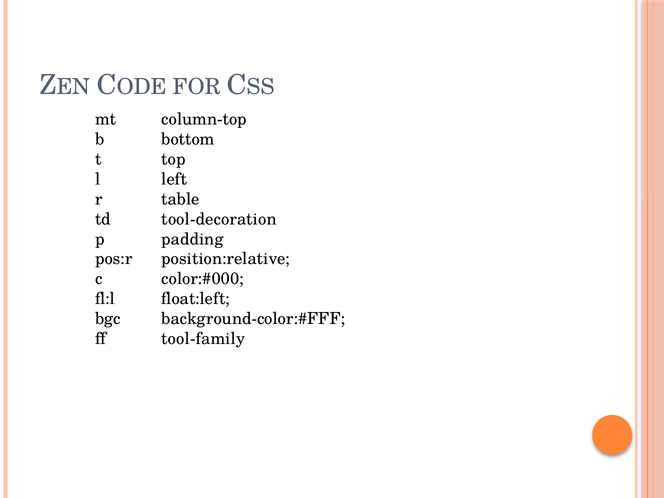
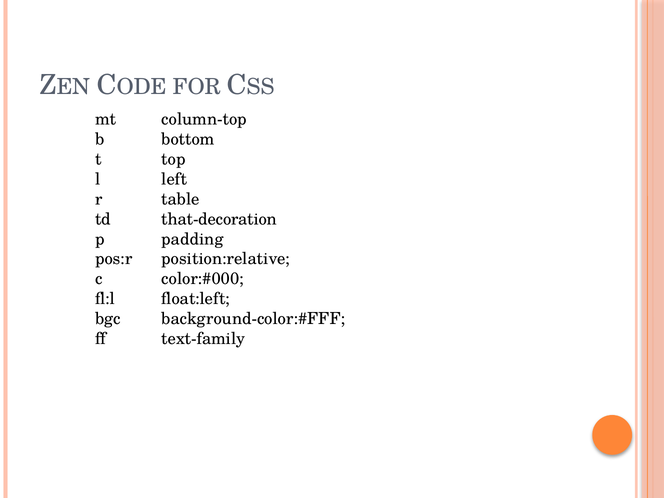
tool-decoration: tool-decoration -> that-decoration (219, 219)
tool-family: tool-family -> text-family (203, 339)
